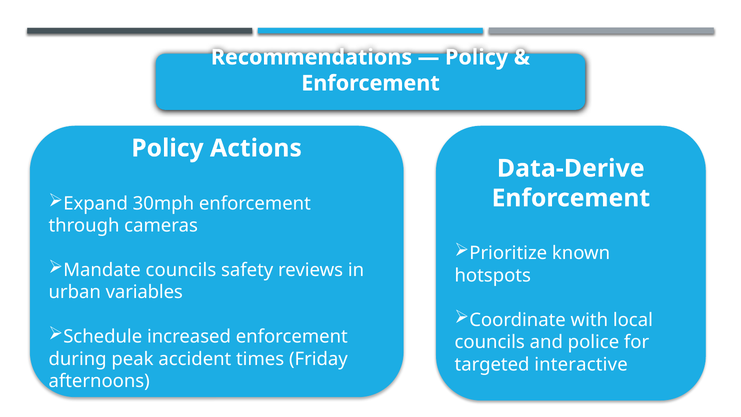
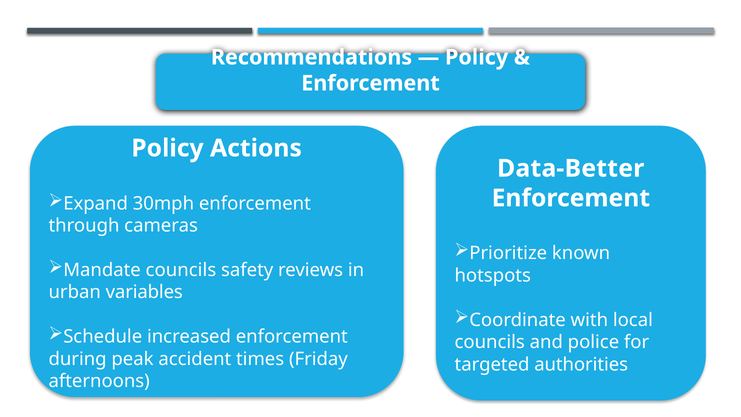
Data-Derive: Data-Derive -> Data-Better (571, 168)
interactive: interactive -> authorities (581, 364)
